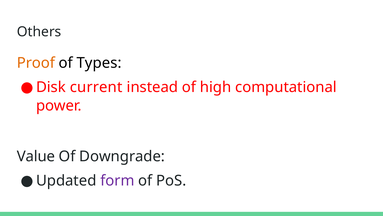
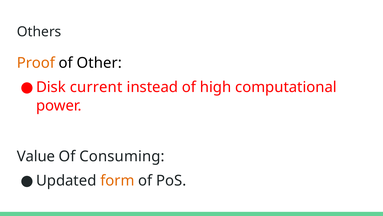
Types: Types -> Other (99, 63)
Downgrade: Downgrade -> Consuming (122, 156)
form colour: purple -> orange (117, 180)
